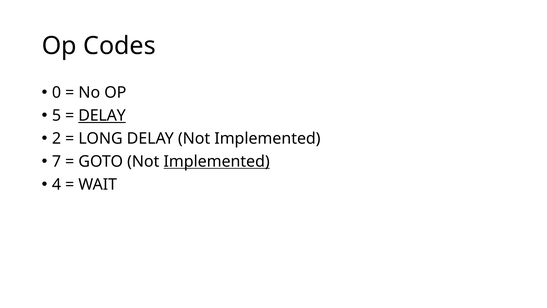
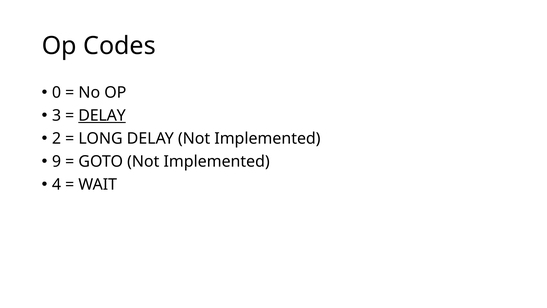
5: 5 -> 3 (57, 115)
7: 7 -> 9 (57, 161)
Implemented underline: present -> none (217, 161)
